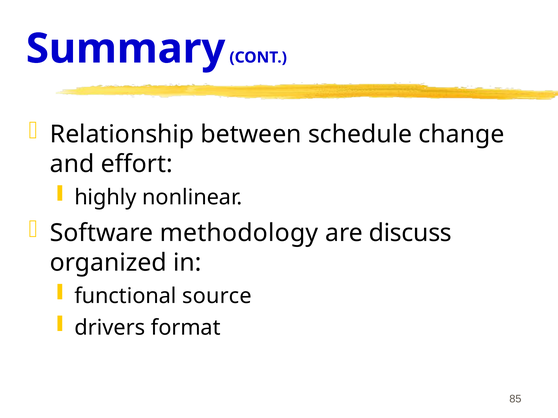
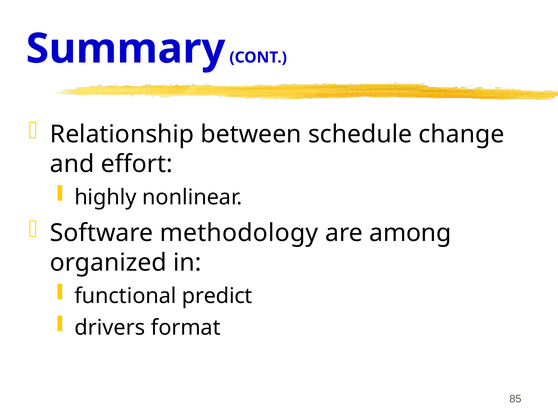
discuss: discuss -> among (410, 233)
source: source -> predict (217, 296)
